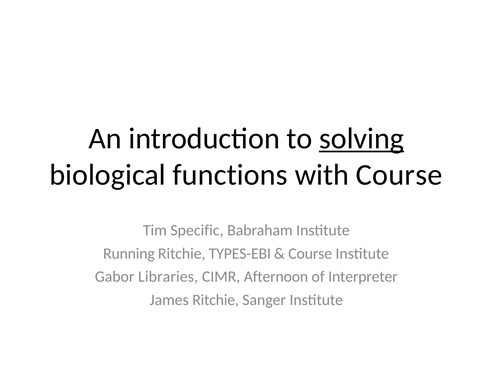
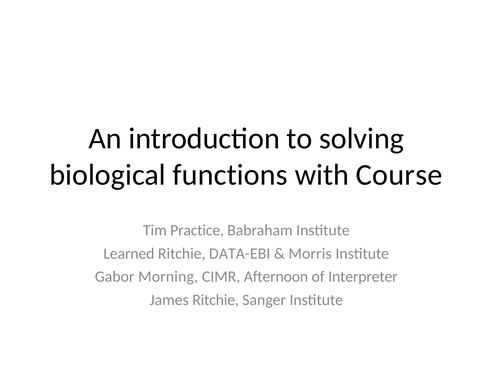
solving underline: present -> none (362, 139)
Specific: Specific -> Practice (197, 230)
Running: Running -> Learned (129, 253)
TYPES-EBI: TYPES-EBI -> DATA-EBI (240, 253)
Course: Course -> Morris (310, 253)
Libraries: Libraries -> Morning (168, 277)
